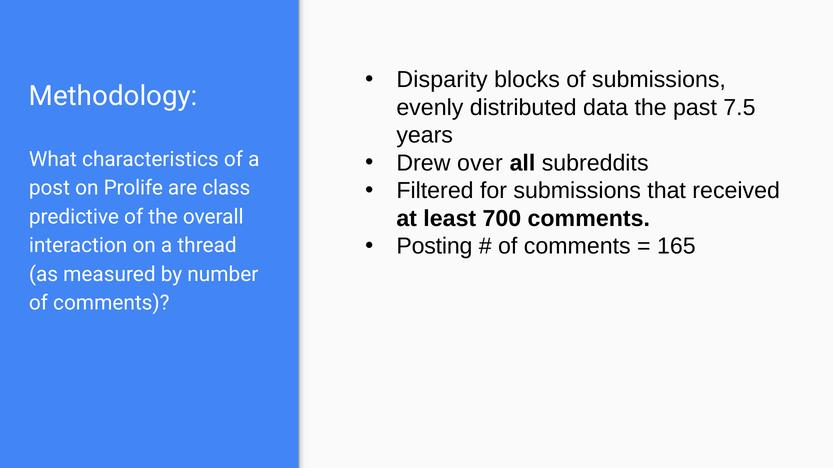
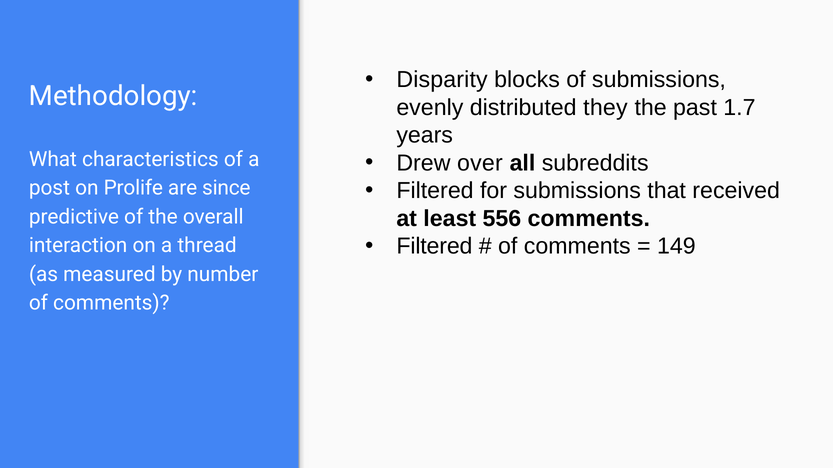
data: data -> they (605, 108)
7.5: 7.5 -> 1.7 (739, 108)
class: class -> since (226, 188)
700: 700 -> 556 (502, 219)
Posting: Posting -> Filtered (434, 246)
165: 165 -> 149 (676, 246)
